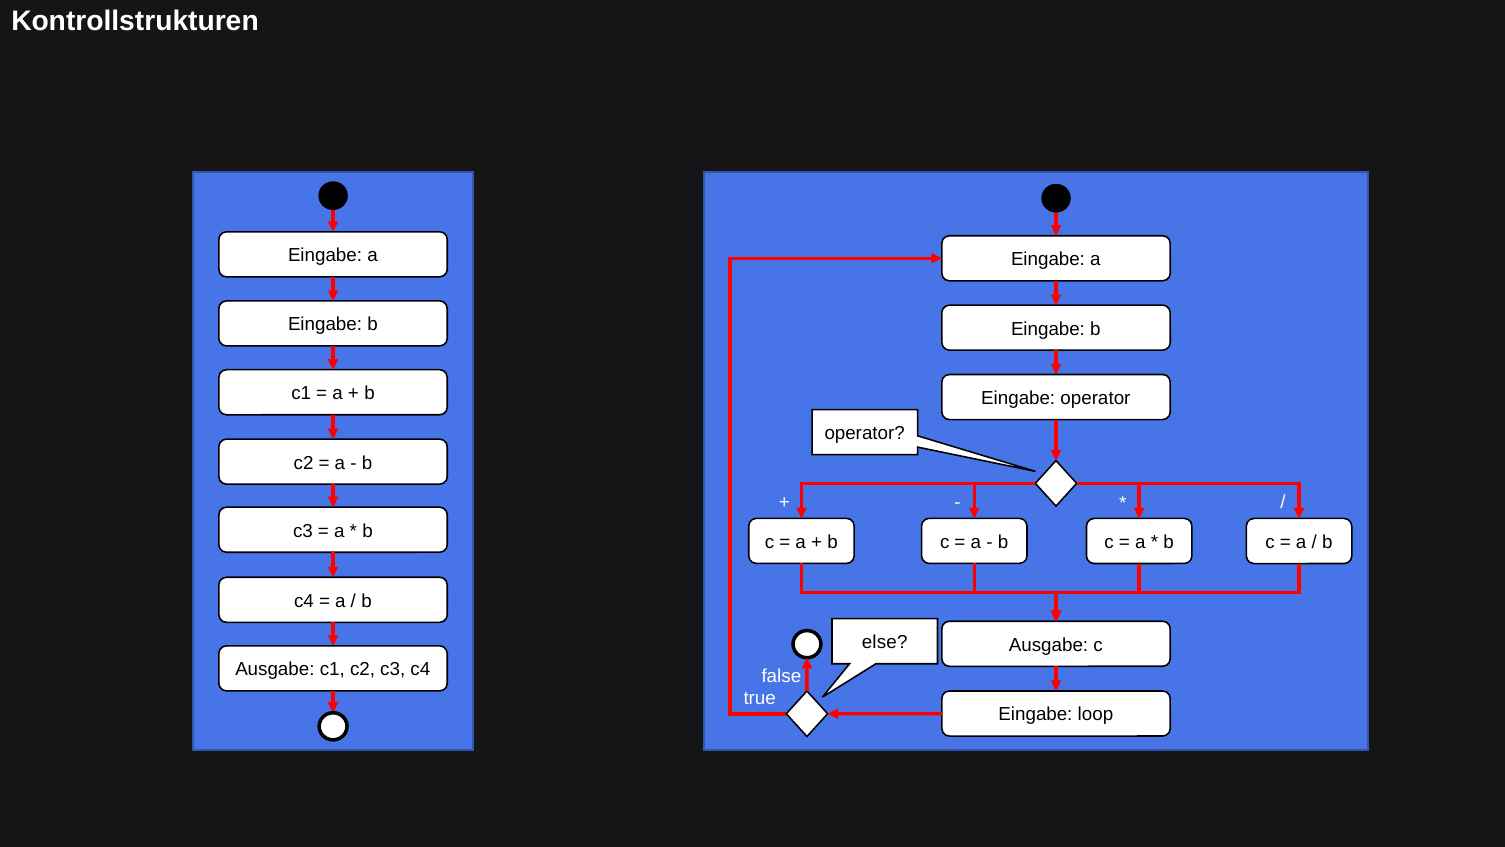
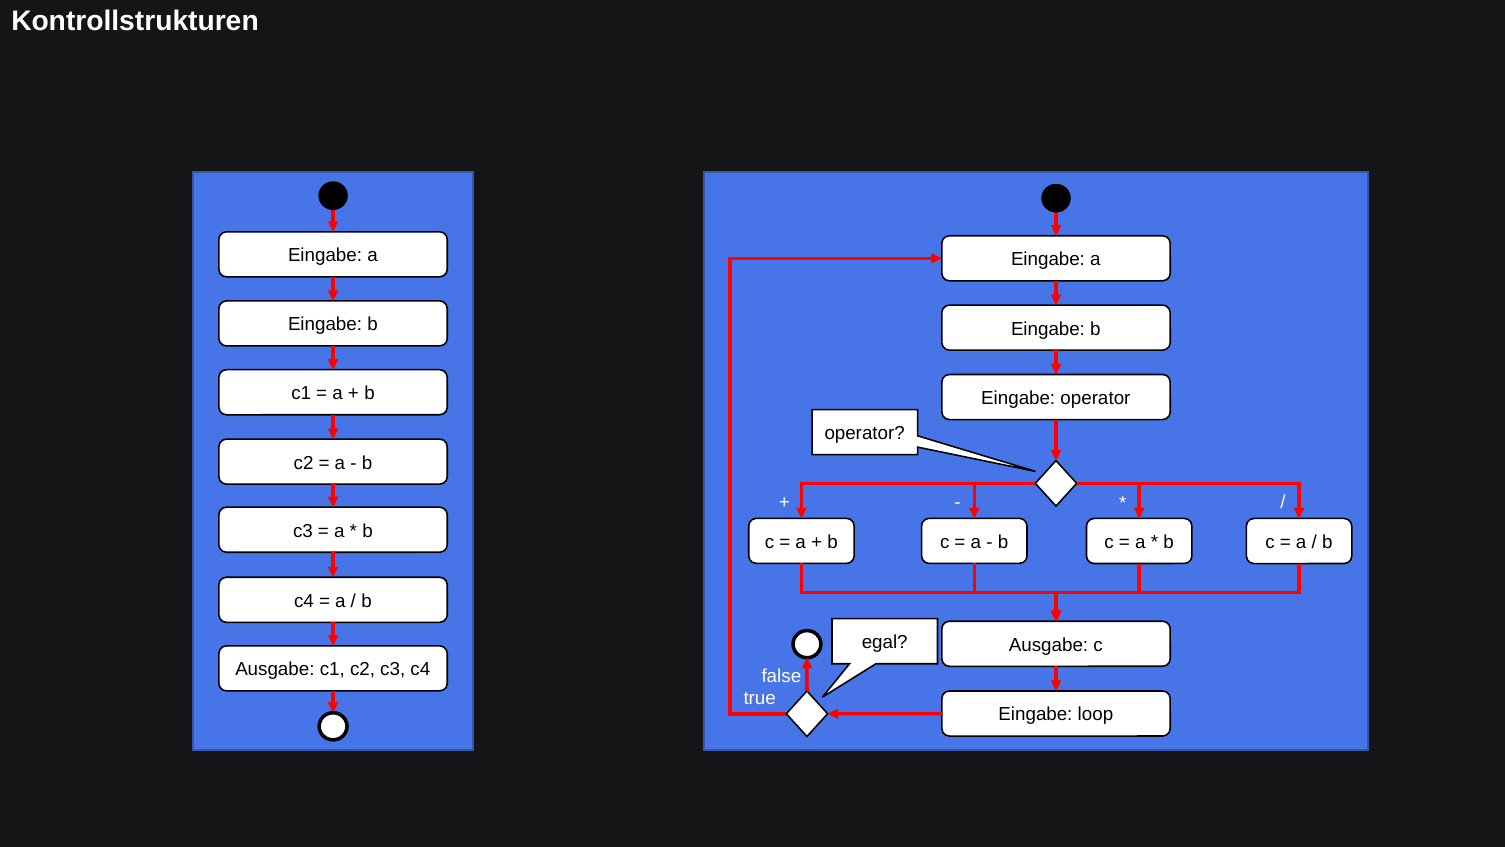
else: else -> egal (885, 642)
